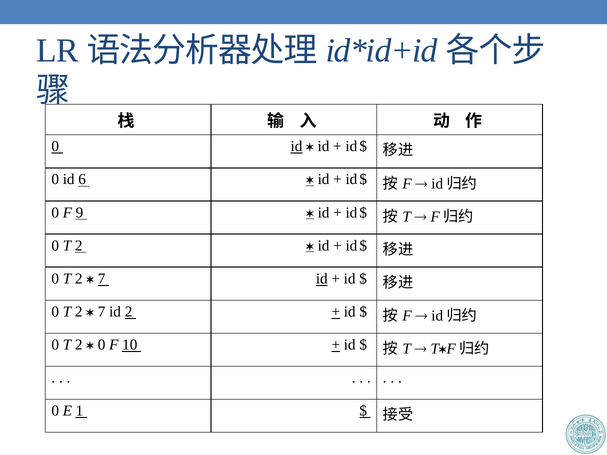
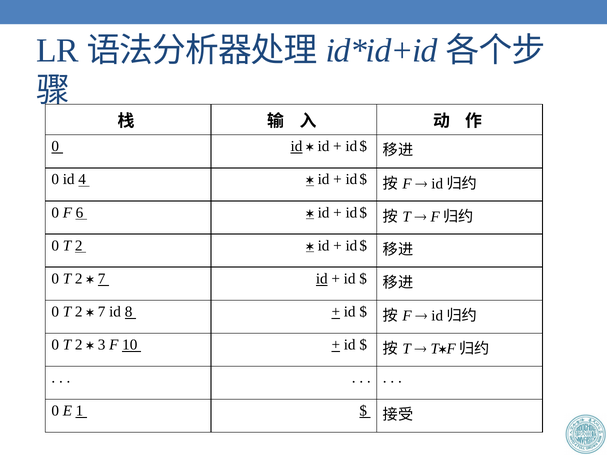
6: 6 -> 4 (82, 180)
9: 9 -> 6 (80, 213)
id 2: 2 -> 8 (129, 312)
0: 0 -> 3 (102, 345)
